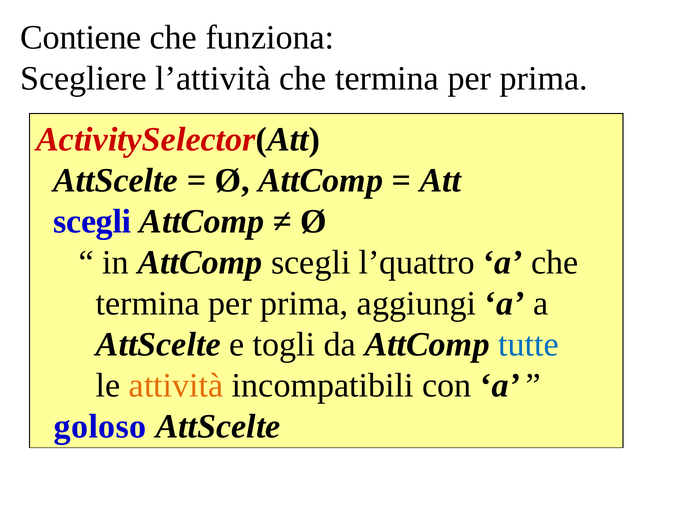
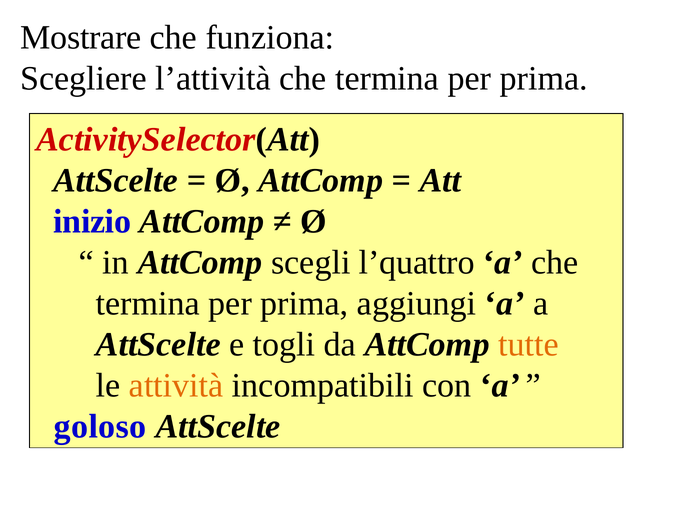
Contiene: Contiene -> Mostrare (81, 38)
scegli: scegli -> inizio (92, 221)
tutte colour: blue -> orange (528, 344)
